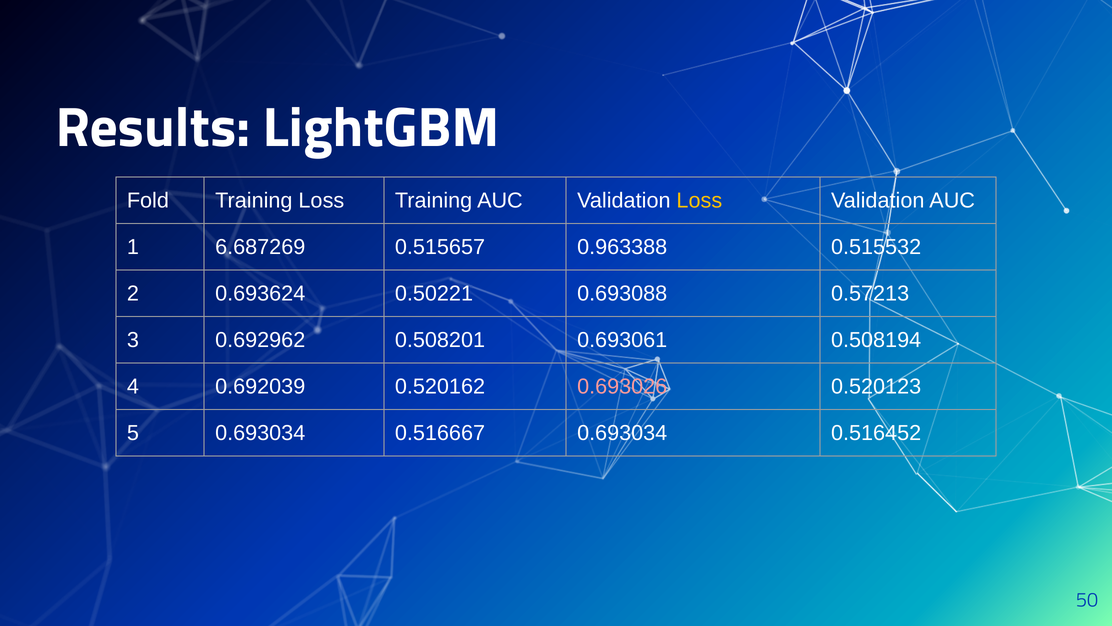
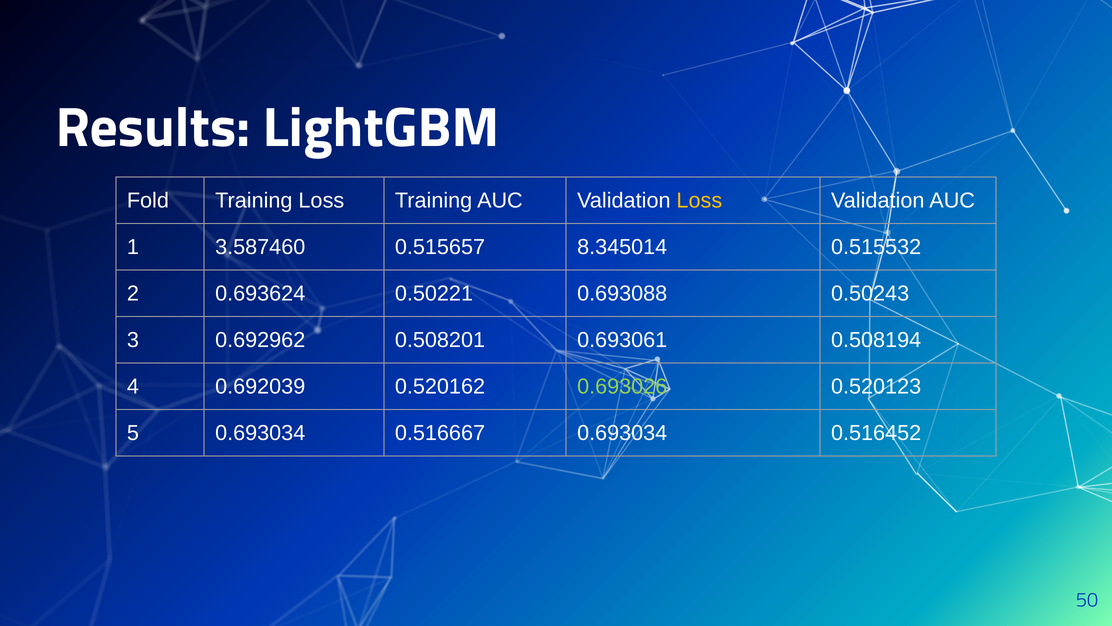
6.687269: 6.687269 -> 3.587460 (260, 247)
0.963388: 0.963388 -> 8.345014 (622, 247)
0.57213: 0.57213 -> 0.50243 (870, 293)
0.693026 colour: pink -> light green (622, 386)
